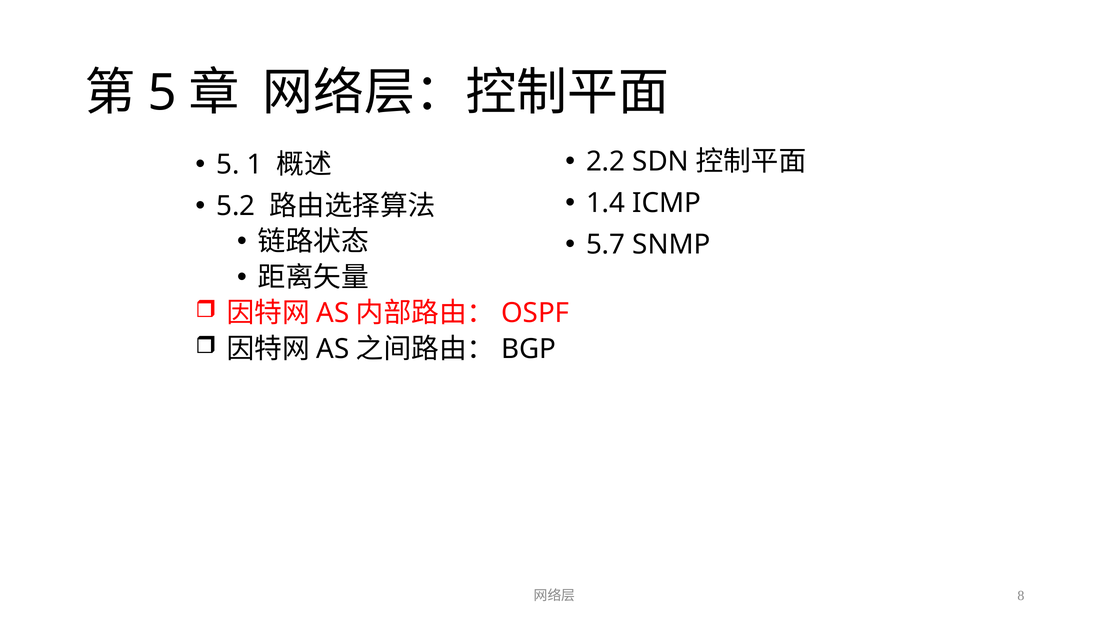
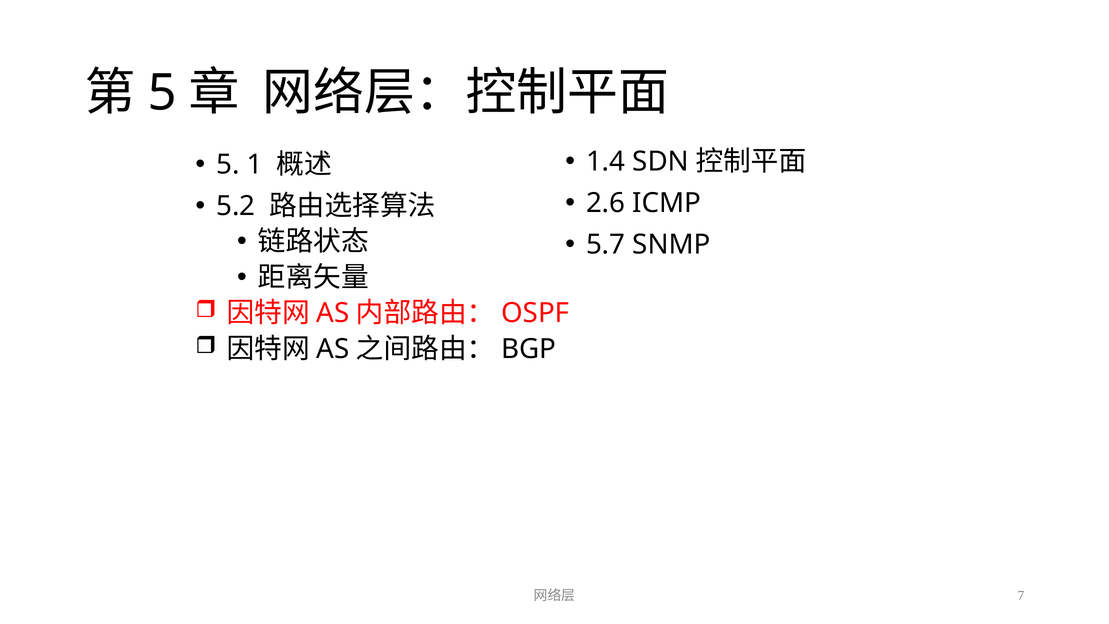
2.2: 2.2 -> 1.4 (606, 162)
1.4: 1.4 -> 2.6 (606, 203)
8: 8 -> 7 (1021, 596)
